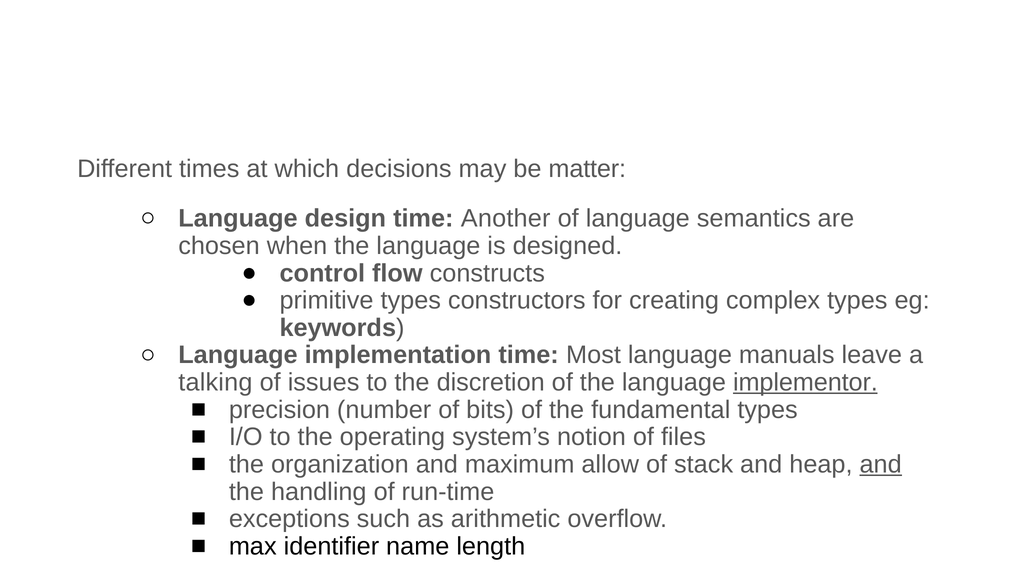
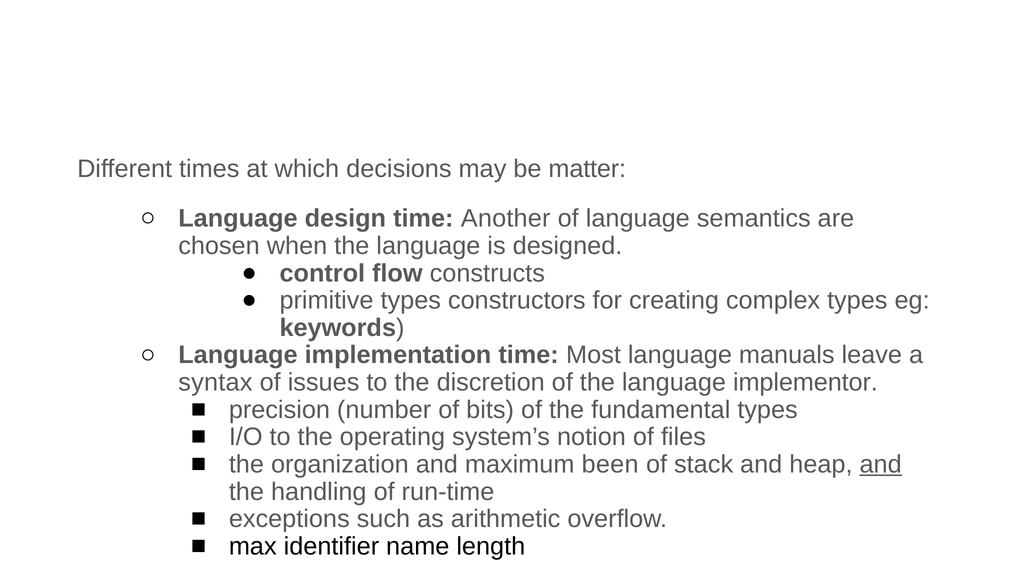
talking: talking -> syntax (215, 383)
implementor underline: present -> none (805, 383)
allow: allow -> been (610, 465)
